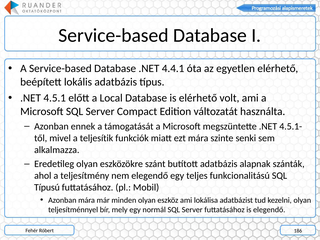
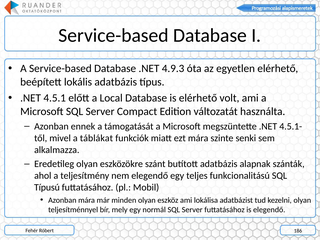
4.4.1: 4.4.1 -> 4.9.3 (173, 69)
teljesítik: teljesítik -> táblákat (96, 138)
